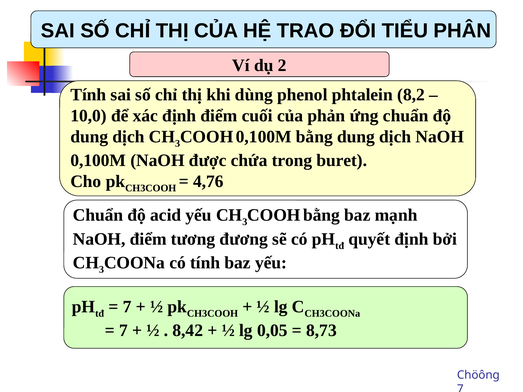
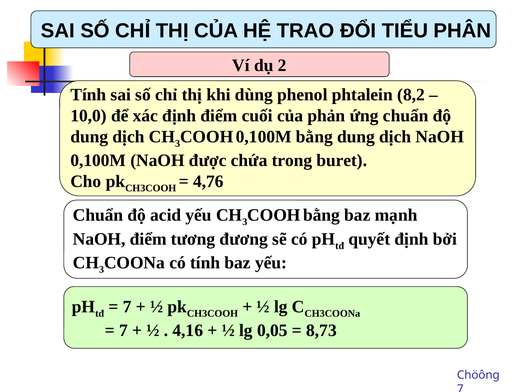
8,42: 8,42 -> 4,16 (188, 331)
